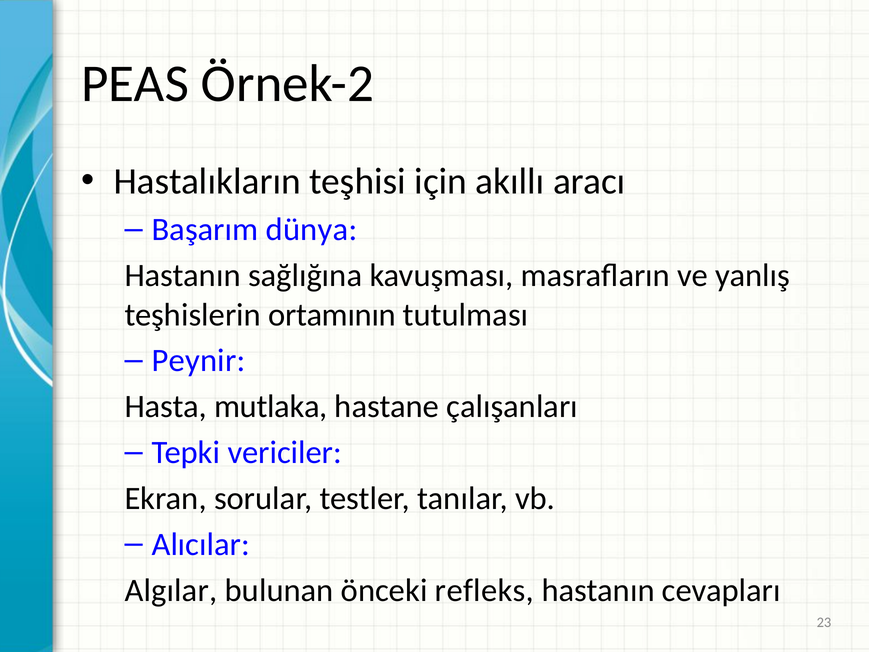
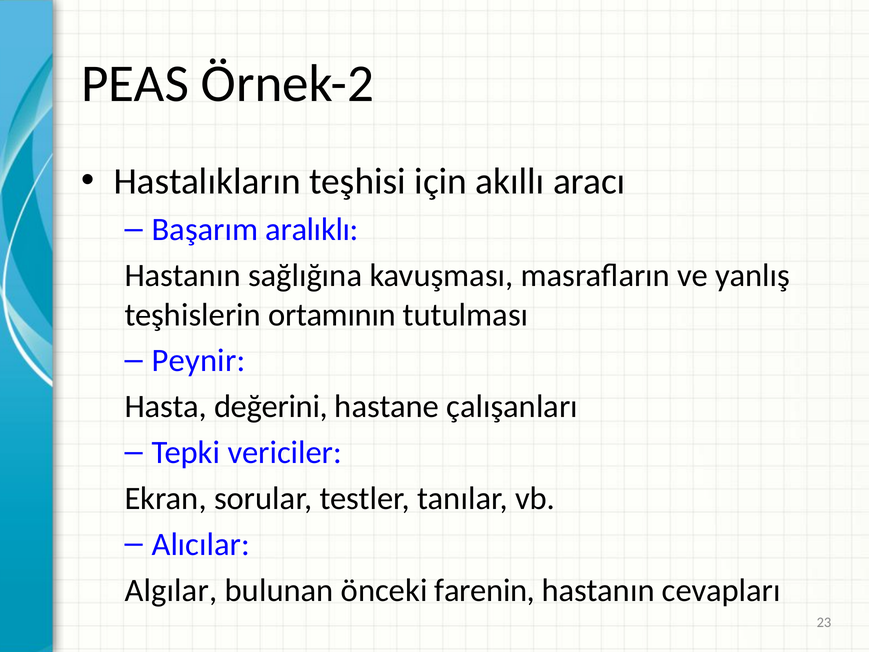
dünya: dünya -> aralıklı (312, 230)
mutlaka: mutlaka -> değerini (271, 406)
refleks: refleks -> farenin (485, 590)
